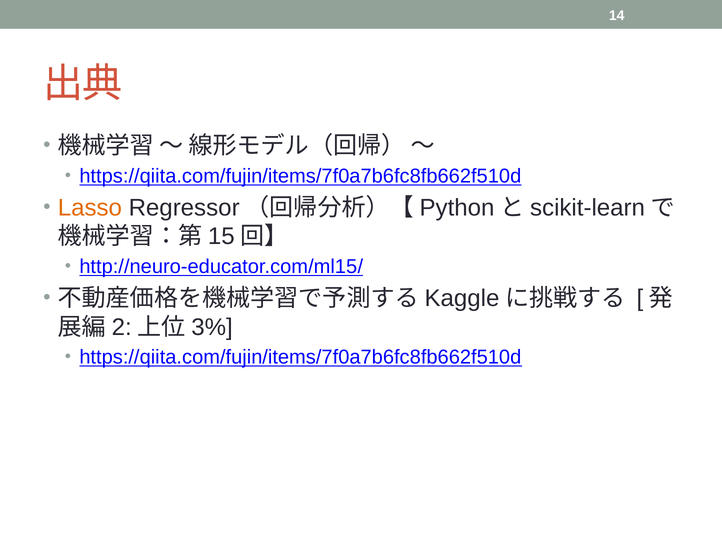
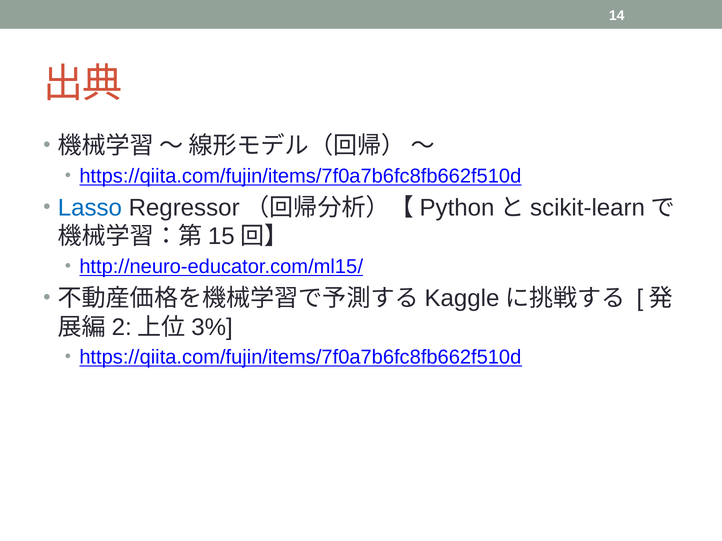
Lasso colour: orange -> blue (90, 208)
